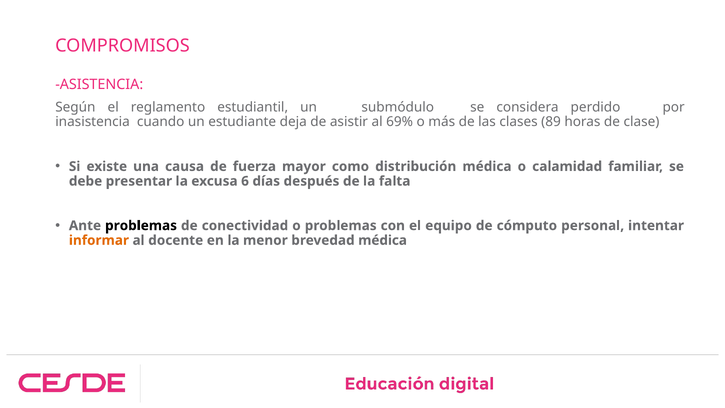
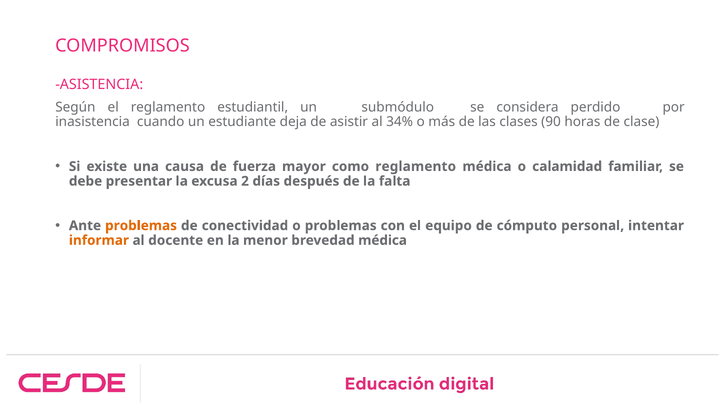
69%: 69% -> 34% (400, 122)
89: 89 -> 90 (551, 122)
como distribución: distribución -> reglamento (416, 166)
6: 6 -> 2 (245, 181)
problemas colour: black -> orange (141, 226)
